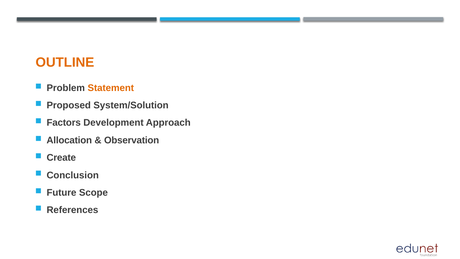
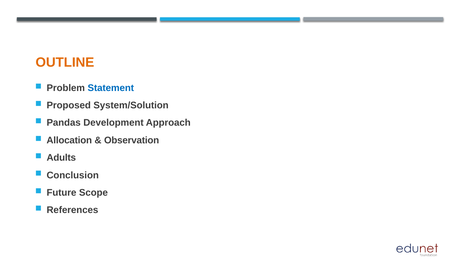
Statement colour: orange -> blue (111, 88)
Factors: Factors -> Pandas (64, 123)
Create: Create -> Adults (61, 158)
